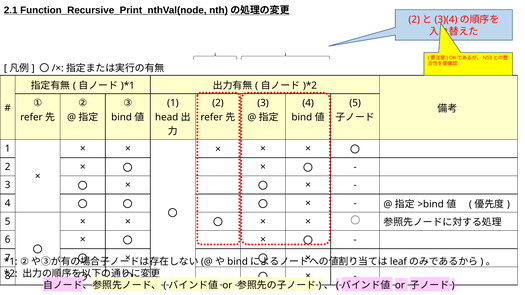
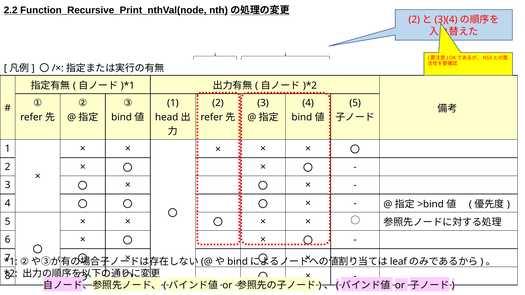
2.1: 2.1 -> 2.2 (11, 10)
